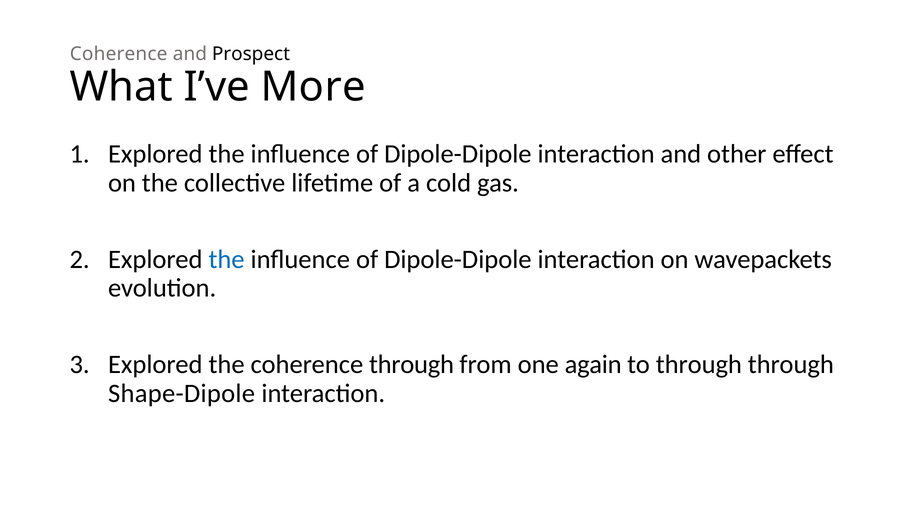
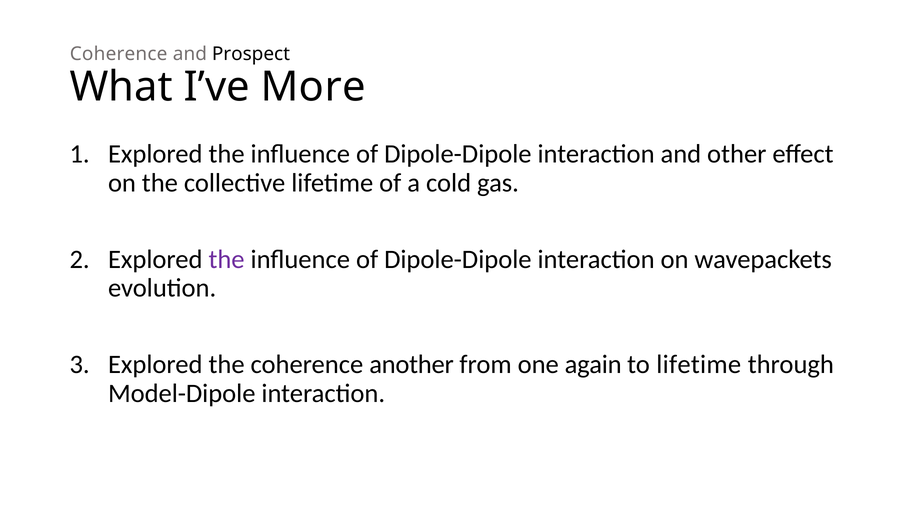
the colour: blue -> purple (227, 259)
coherence through: through -> another (412, 365)
to through: through -> lifetime (699, 365)
Shape-Dipole: Shape-Dipole -> Model-Dipole (182, 393)
